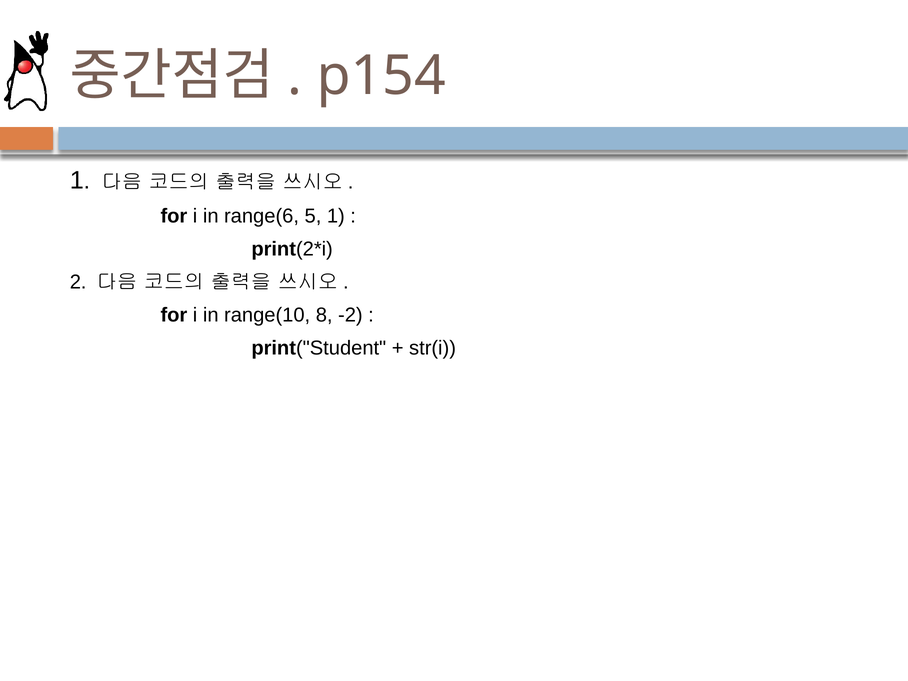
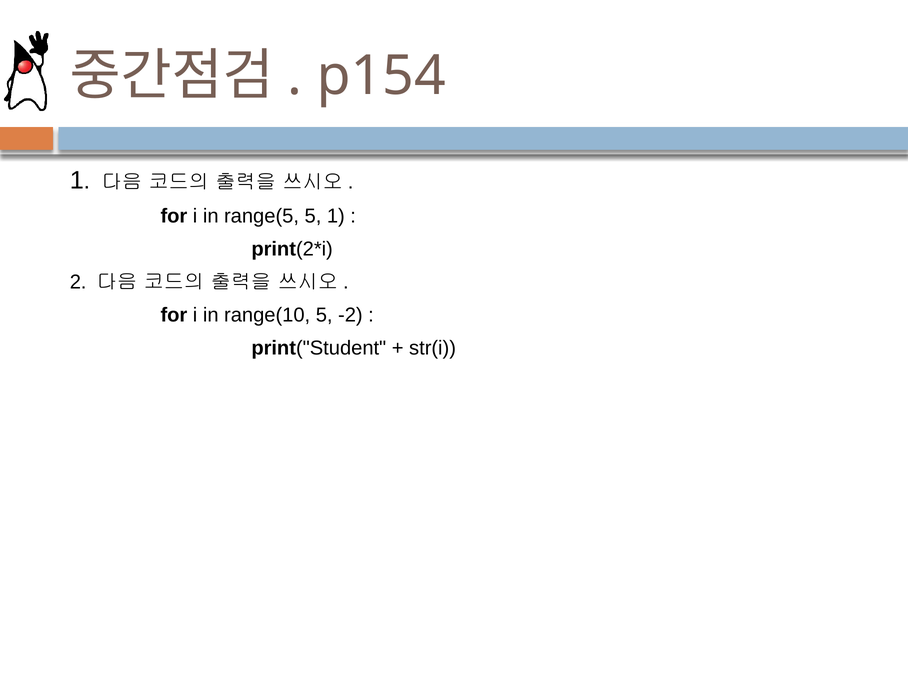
range(6: range(6 -> range(5 (262, 216)
range(10 8: 8 -> 5 (324, 315)
